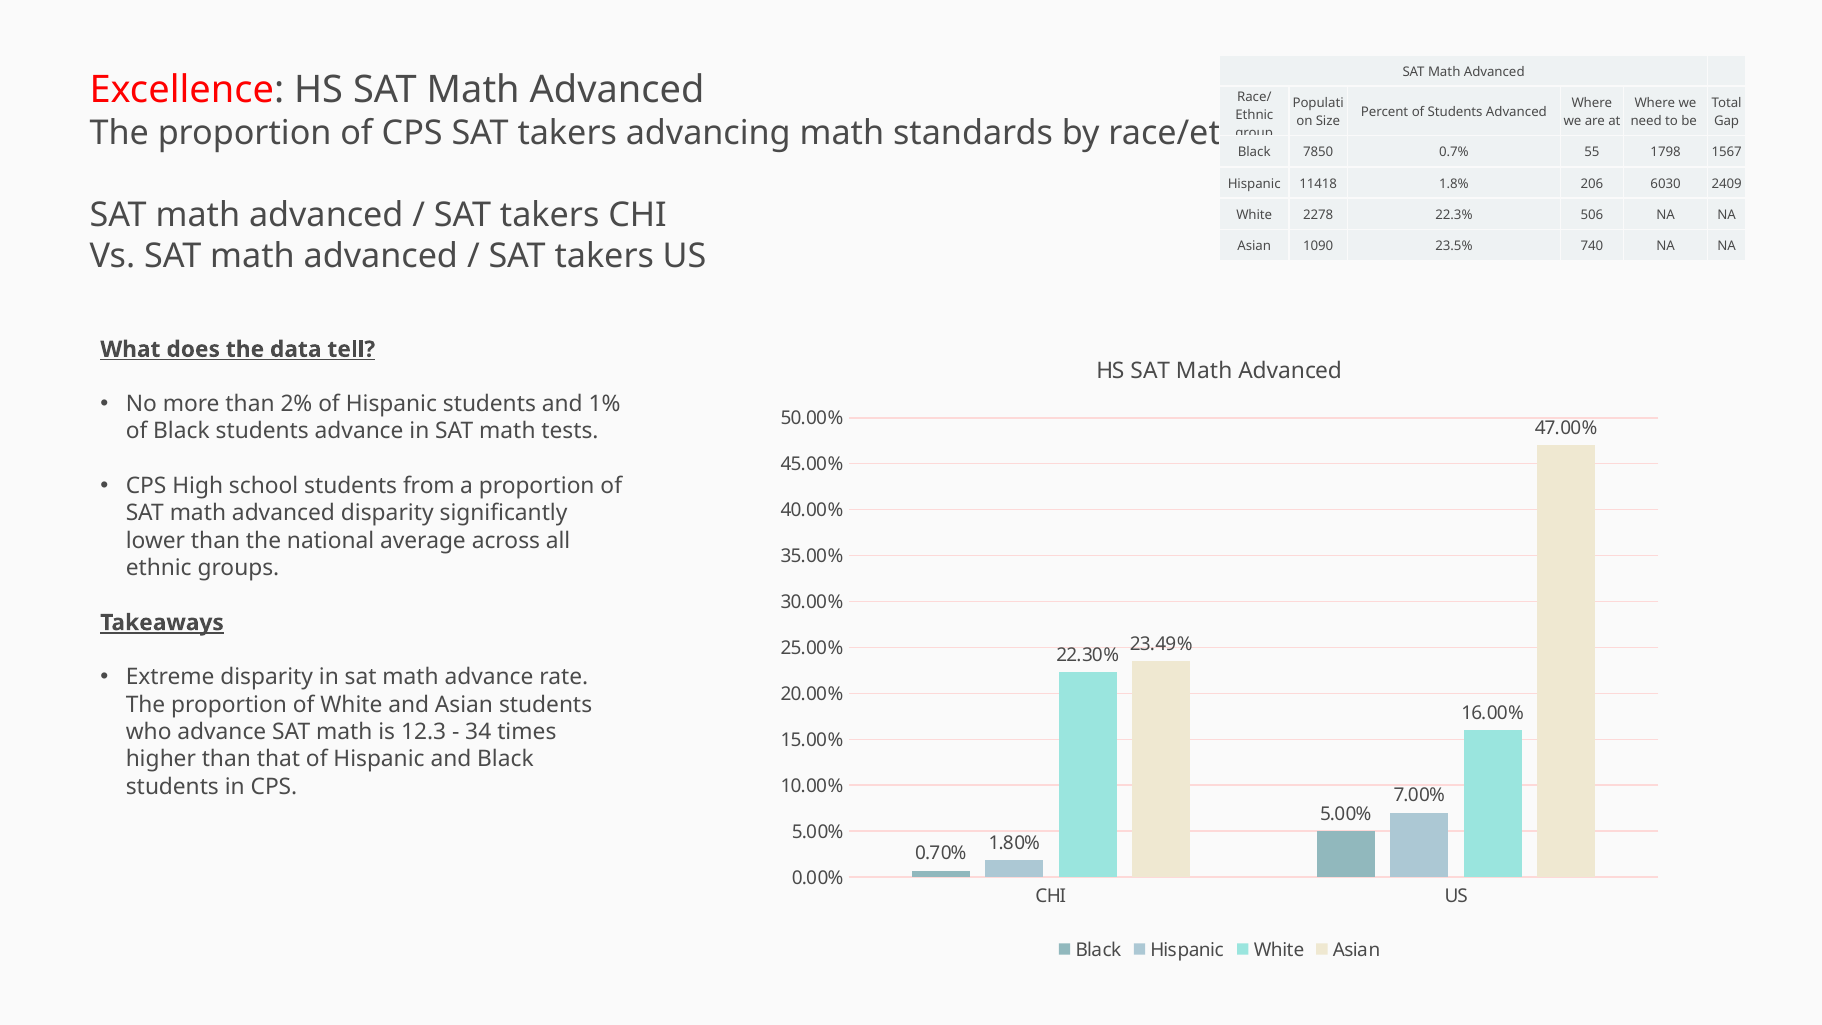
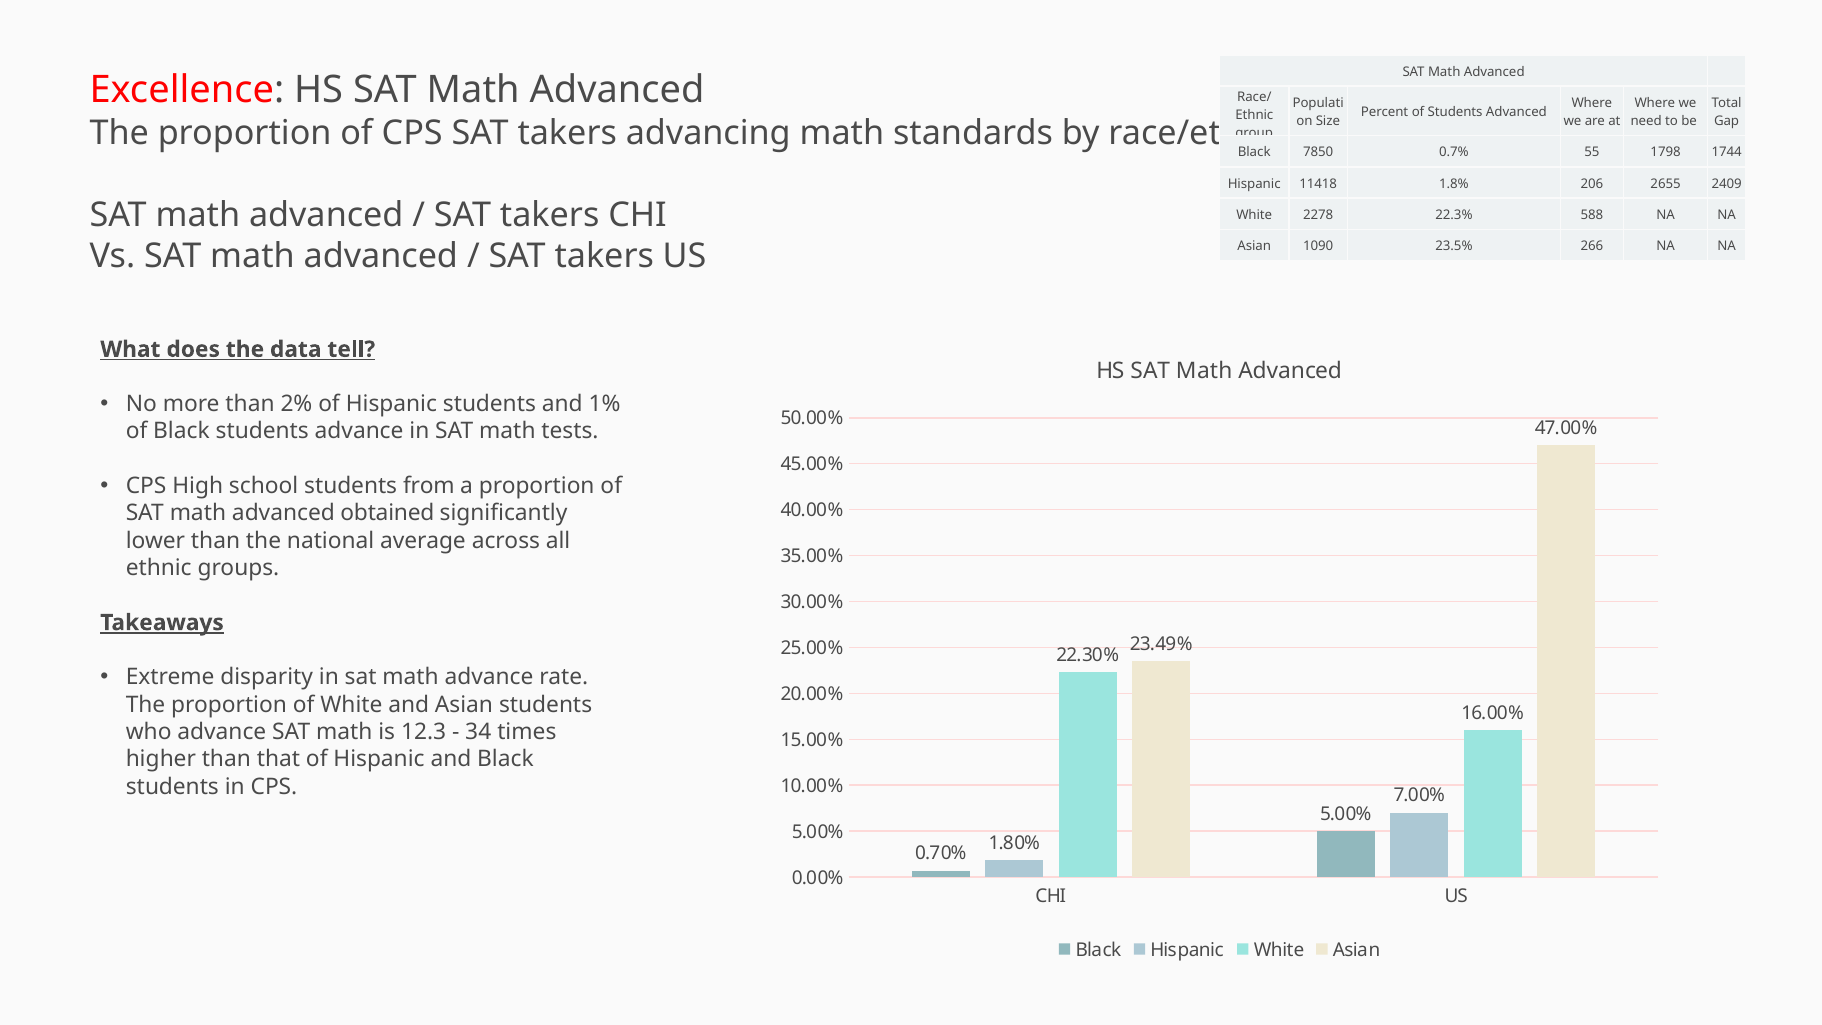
1567: 1567 -> 1744 (1727, 152)
6030: 6030 -> 2655 (1666, 184)
506: 506 -> 588 (1592, 215)
740: 740 -> 266 (1592, 246)
advanced disparity: disparity -> obtained (387, 513)
